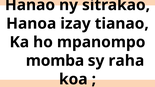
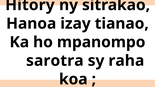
Hanao: Hanao -> Hitory (30, 5)
momba: momba -> sarotra (55, 61)
